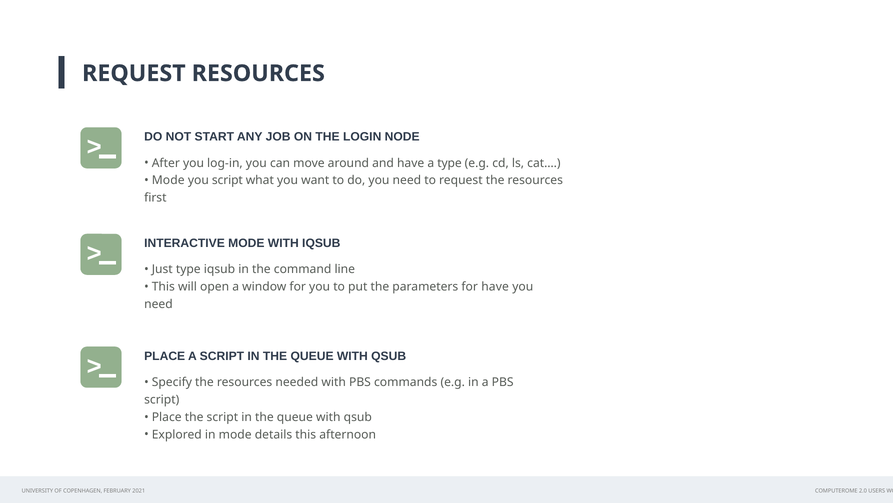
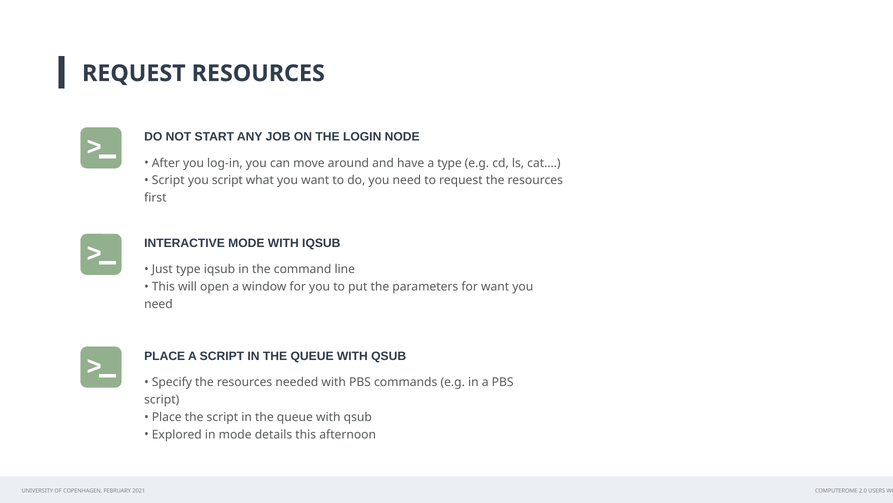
Mode: Mode -> Script (168, 180)
for have: have -> want (495, 287)
